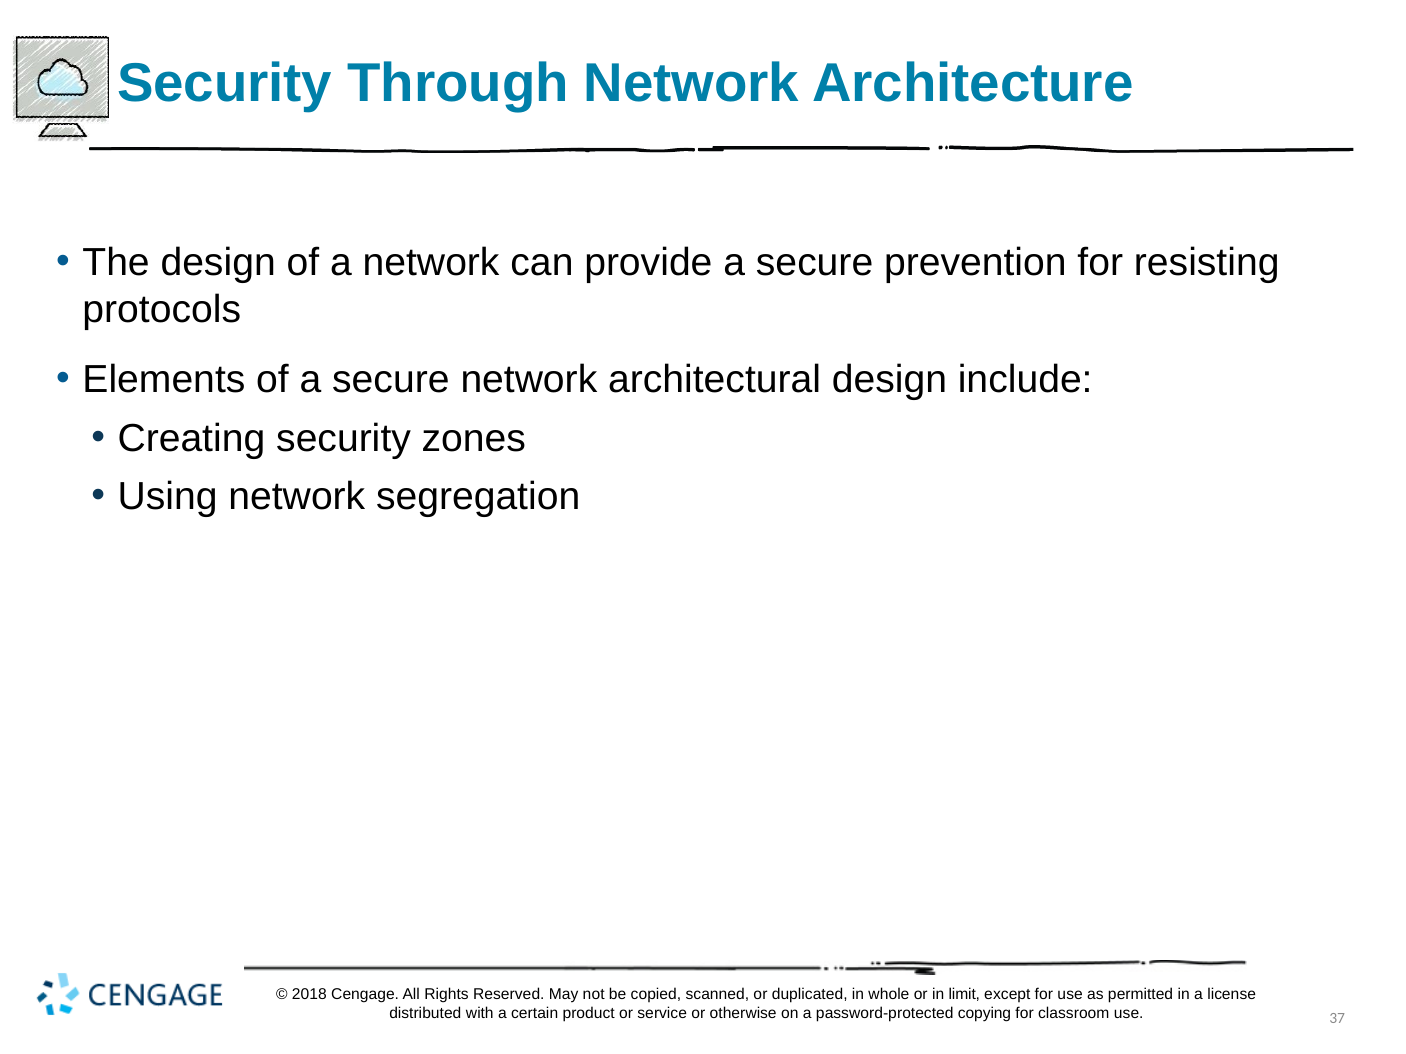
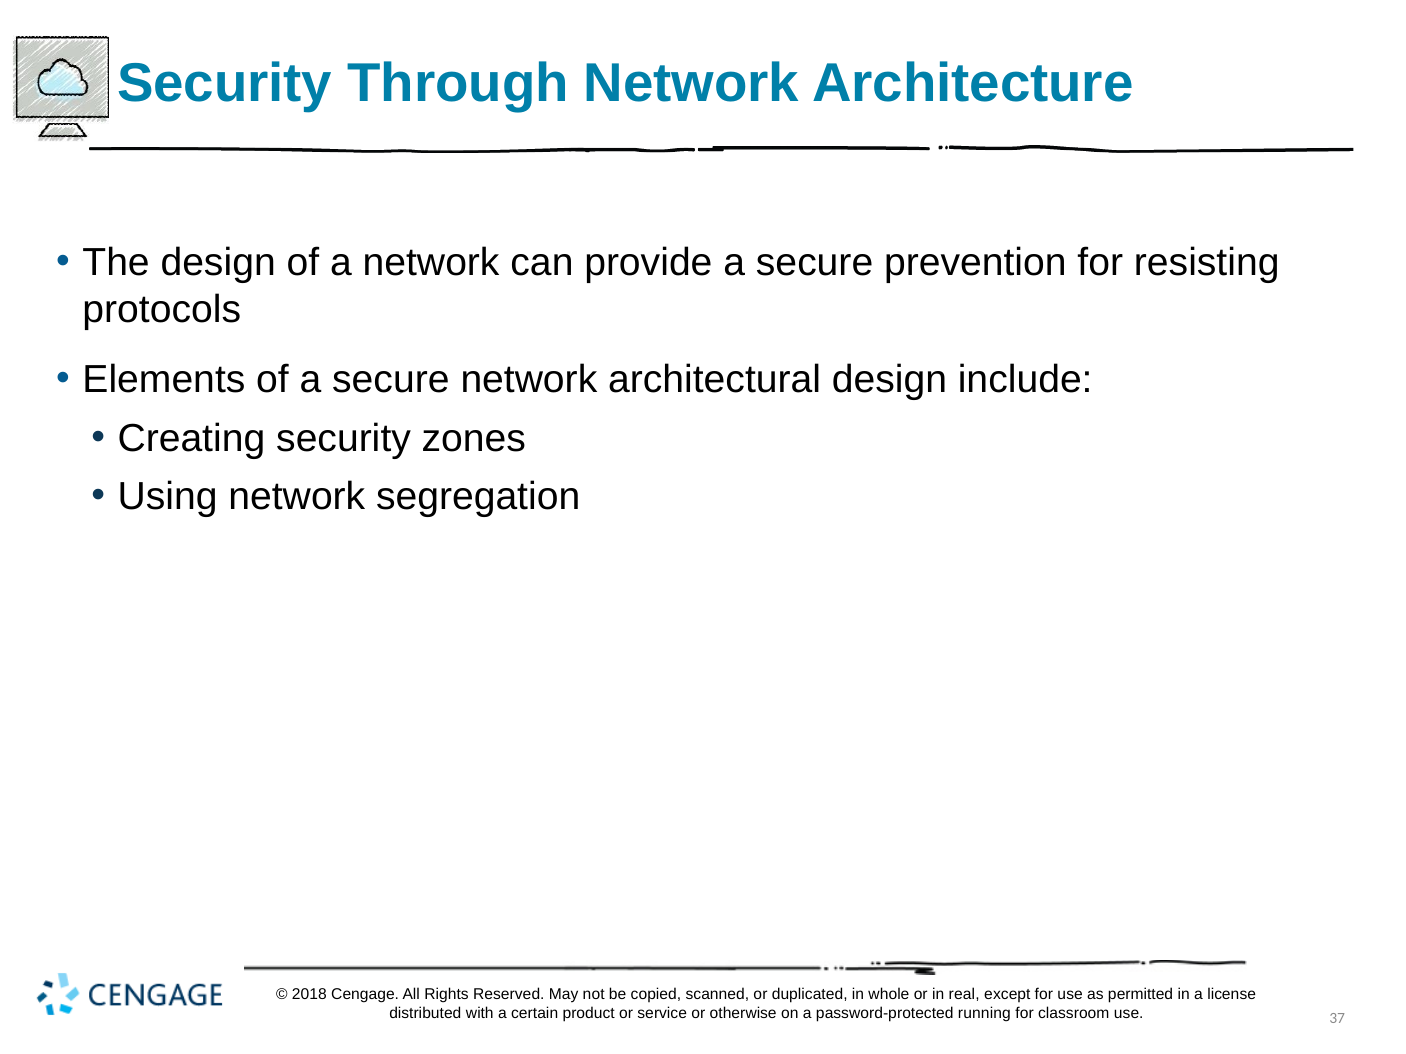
limit: limit -> real (964, 995)
copying: copying -> running (984, 1013)
